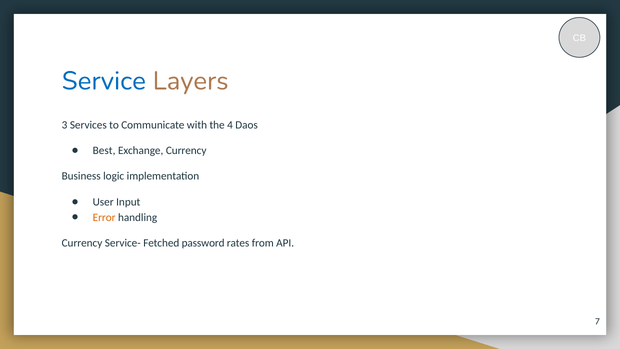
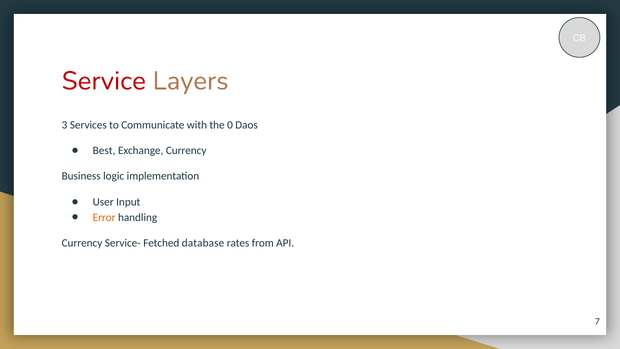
Service colour: blue -> red (104, 81)
4: 4 -> 0 (230, 125)
password: password -> database (203, 243)
